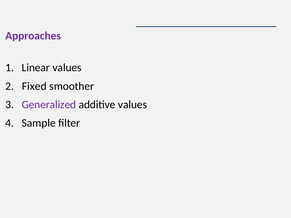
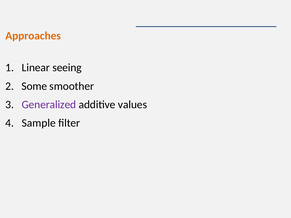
Approaches colour: purple -> orange (33, 36)
Linear values: values -> seeing (67, 68)
Fixed: Fixed -> Some (34, 86)
